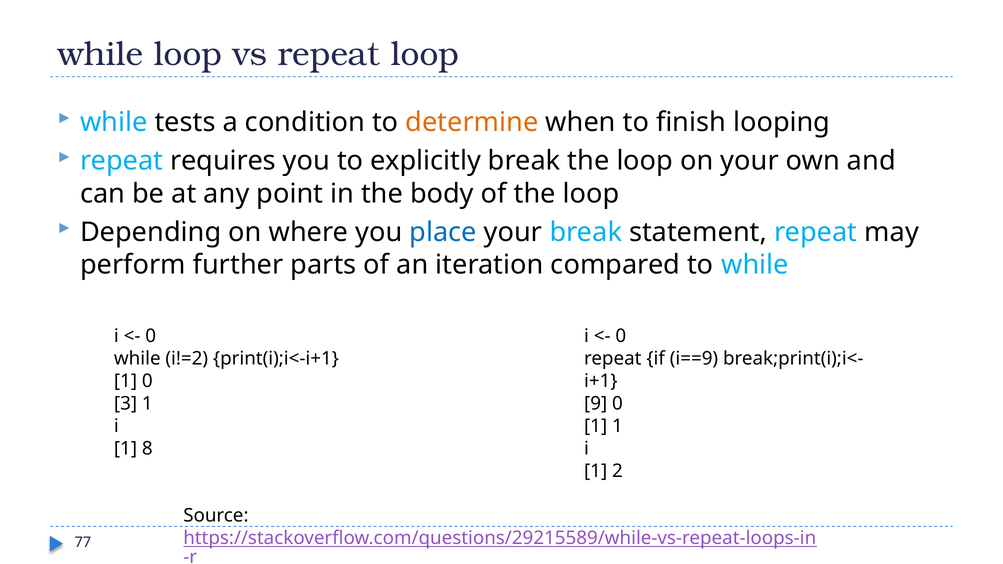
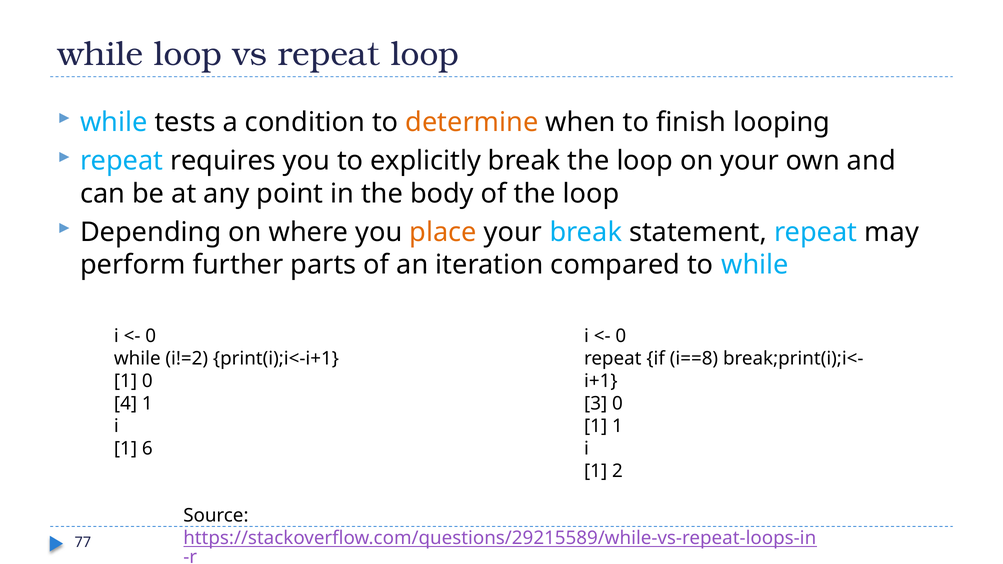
place colour: blue -> orange (443, 232)
i==9: i==9 -> i==8 (694, 359)
3: 3 -> 4 (126, 404)
9: 9 -> 3 (596, 404)
8: 8 -> 6 (147, 449)
